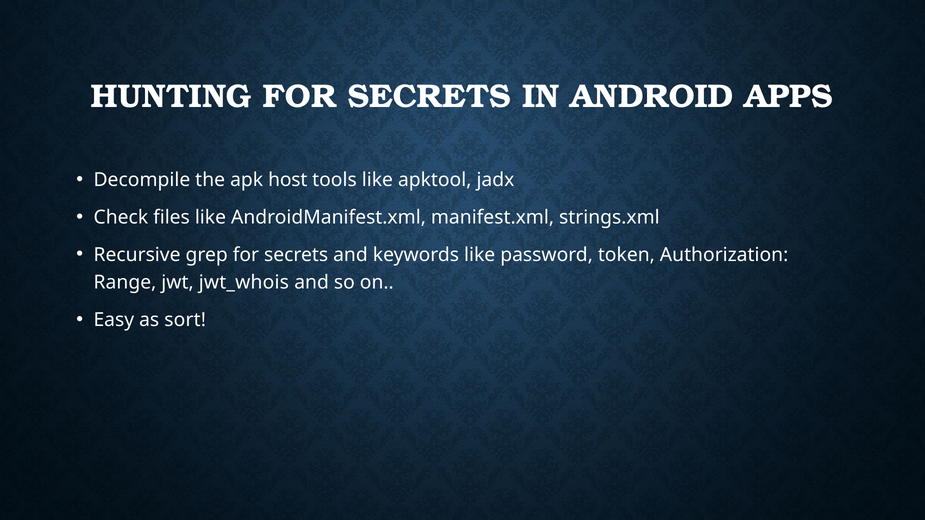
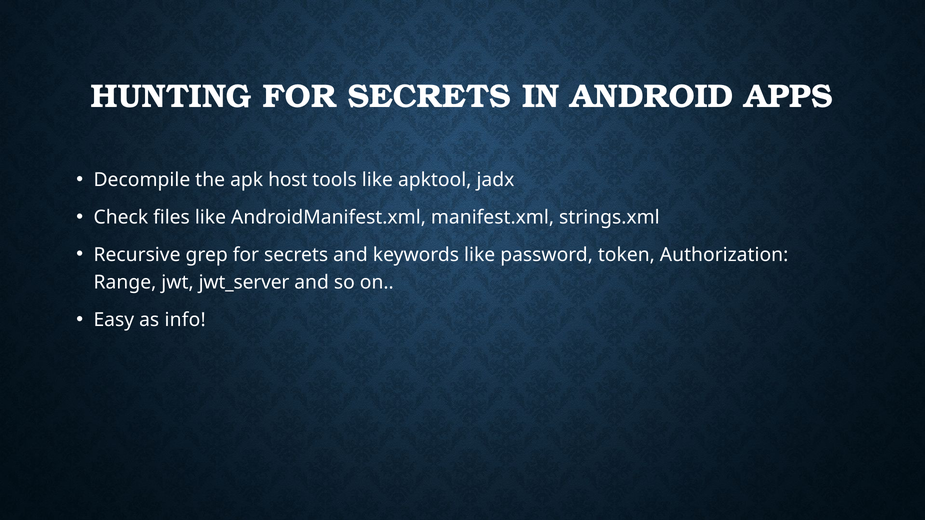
jwt_whois: jwt_whois -> jwt_server (244, 283)
sort: sort -> info (185, 320)
